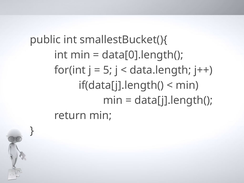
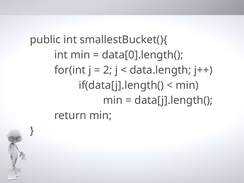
5: 5 -> 2 (108, 70)
